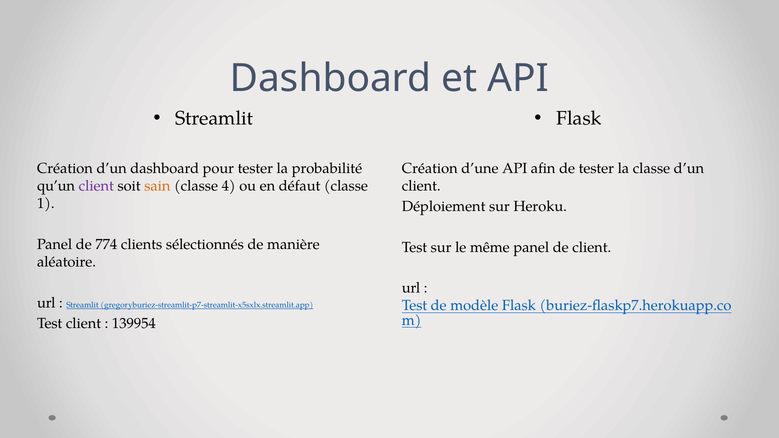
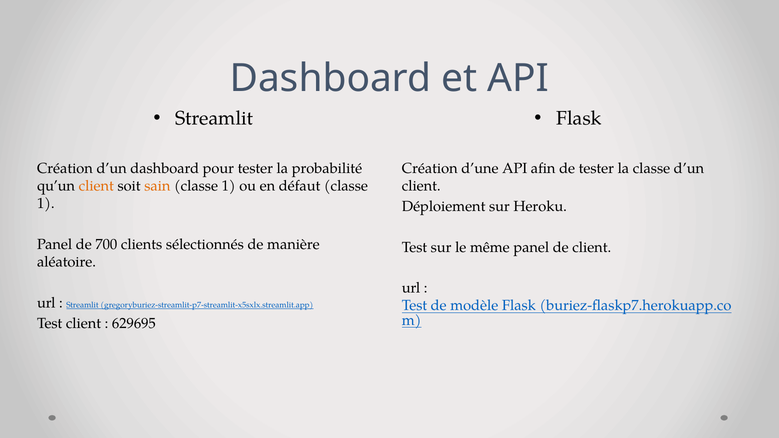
client colour: purple -> orange (96, 186)
4: 4 -> 1 (229, 186)
774: 774 -> 700 (106, 244)
139954: 139954 -> 629695 (134, 323)
